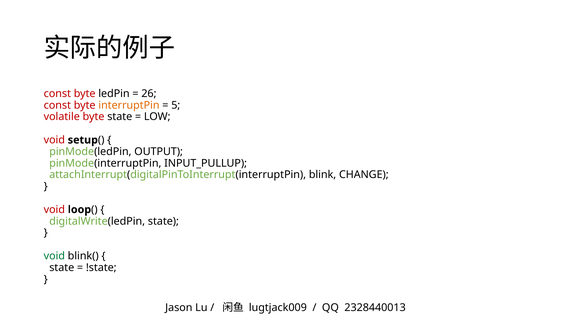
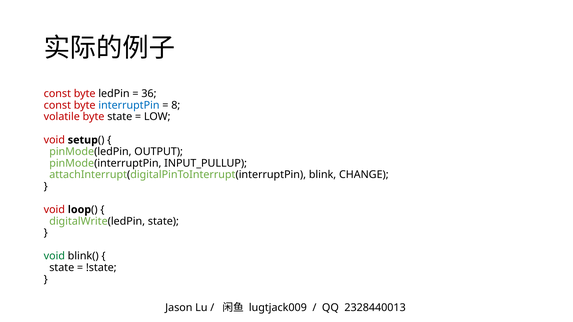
26: 26 -> 36 (149, 94)
interruptPin colour: orange -> blue (129, 105)
5: 5 -> 8 (176, 105)
